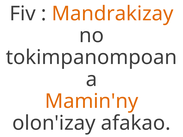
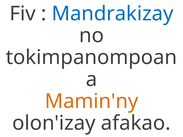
Mandrakizay colour: orange -> blue (113, 14)
